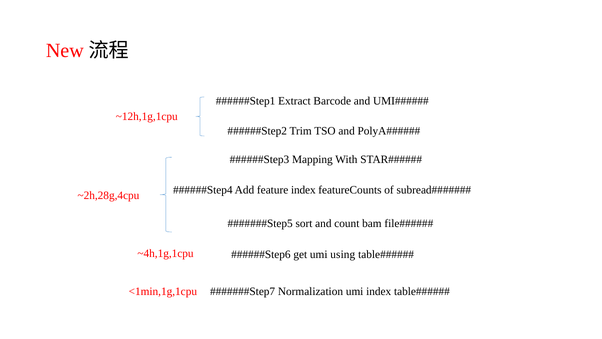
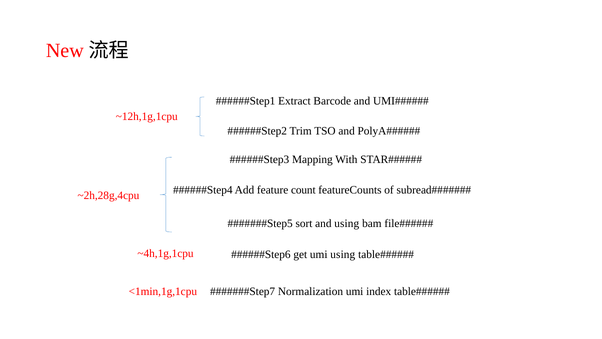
feature index: index -> count (303, 190)
and count: count -> using (347, 223)
